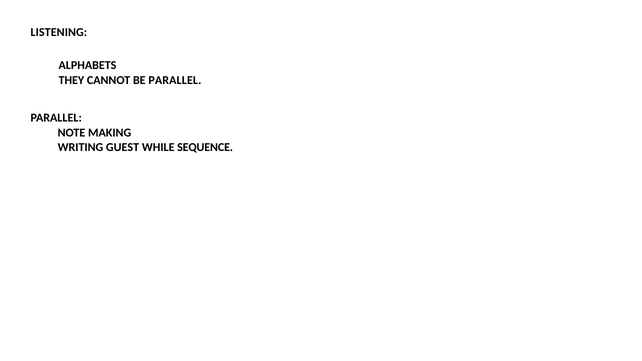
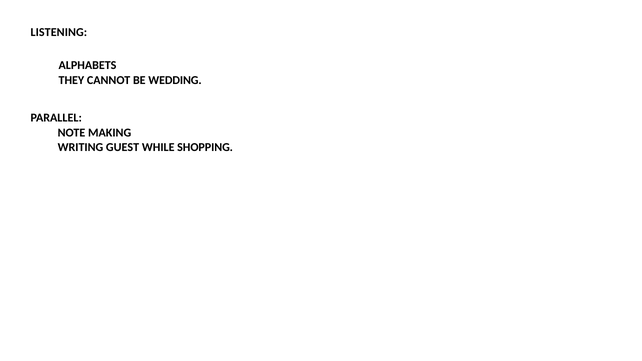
BE PARALLEL: PARALLEL -> WEDDING (175, 80)
SEQUENCE: SEQUENCE -> SHOPPING (205, 147)
